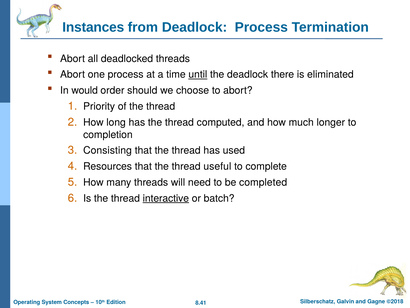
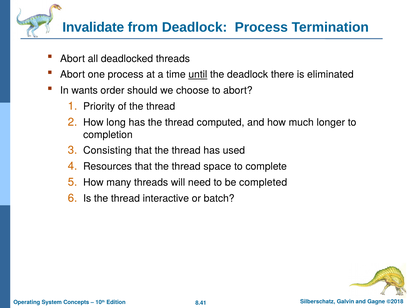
Instances: Instances -> Invalidate (93, 27)
would: would -> wants (85, 90)
useful: useful -> space (217, 166)
interactive underline: present -> none (166, 198)
